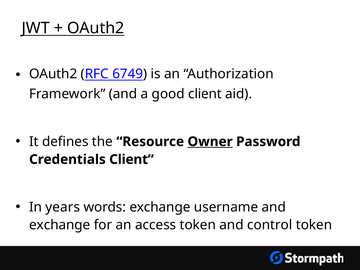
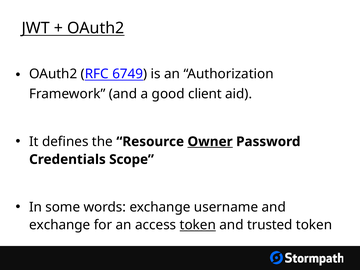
Credentials Client: Client -> Scope (132, 159)
years: years -> some (63, 207)
token underline: none -> present (198, 225)
control: control -> trusted (270, 225)
